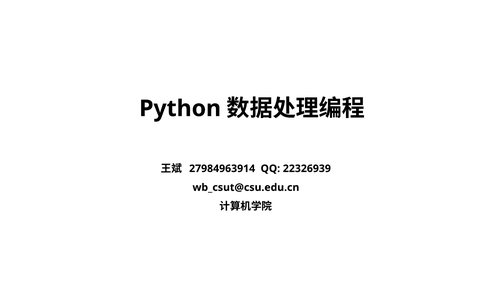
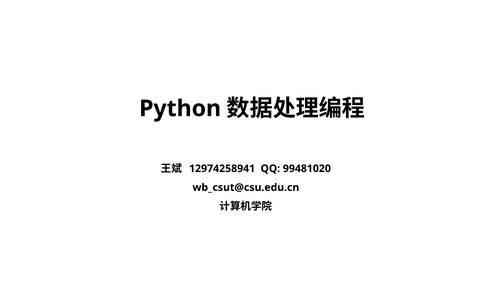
27984963914: 27984963914 -> 12974258941 (222, 169)
22326939: 22326939 -> 99481020 (307, 169)
